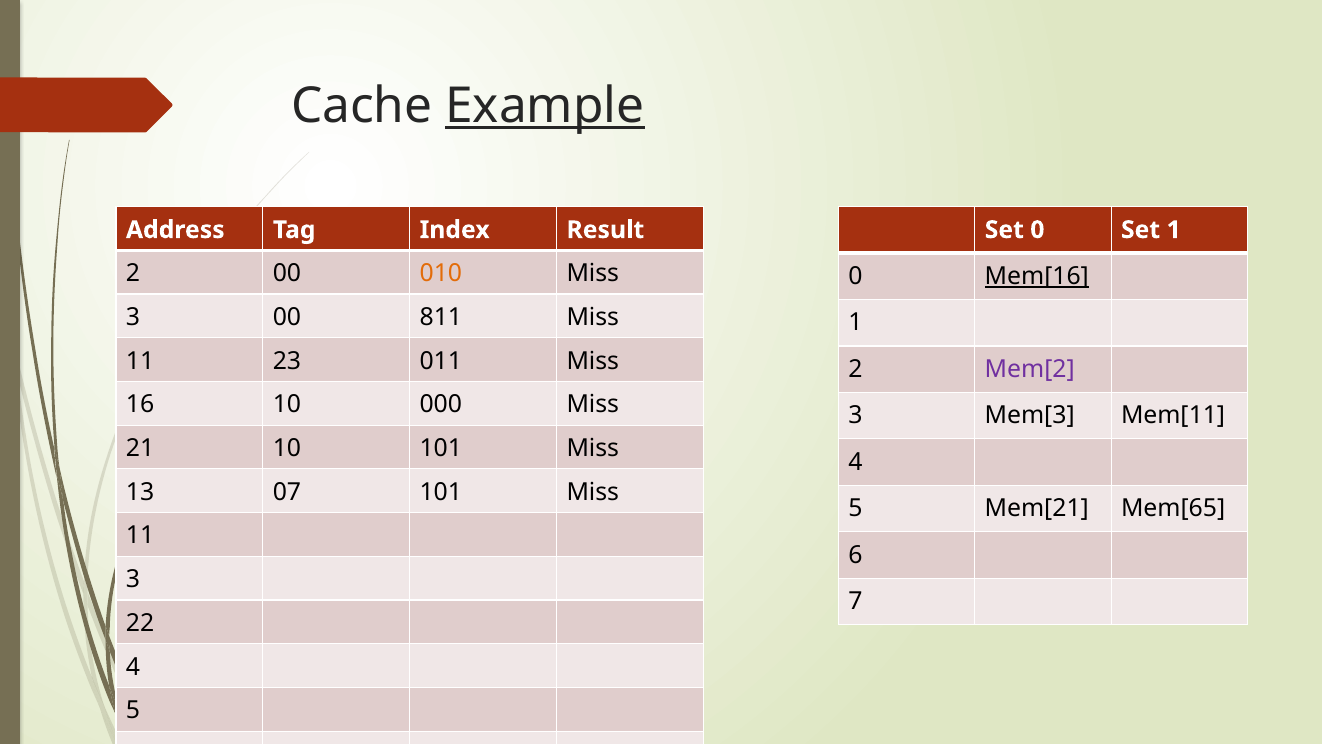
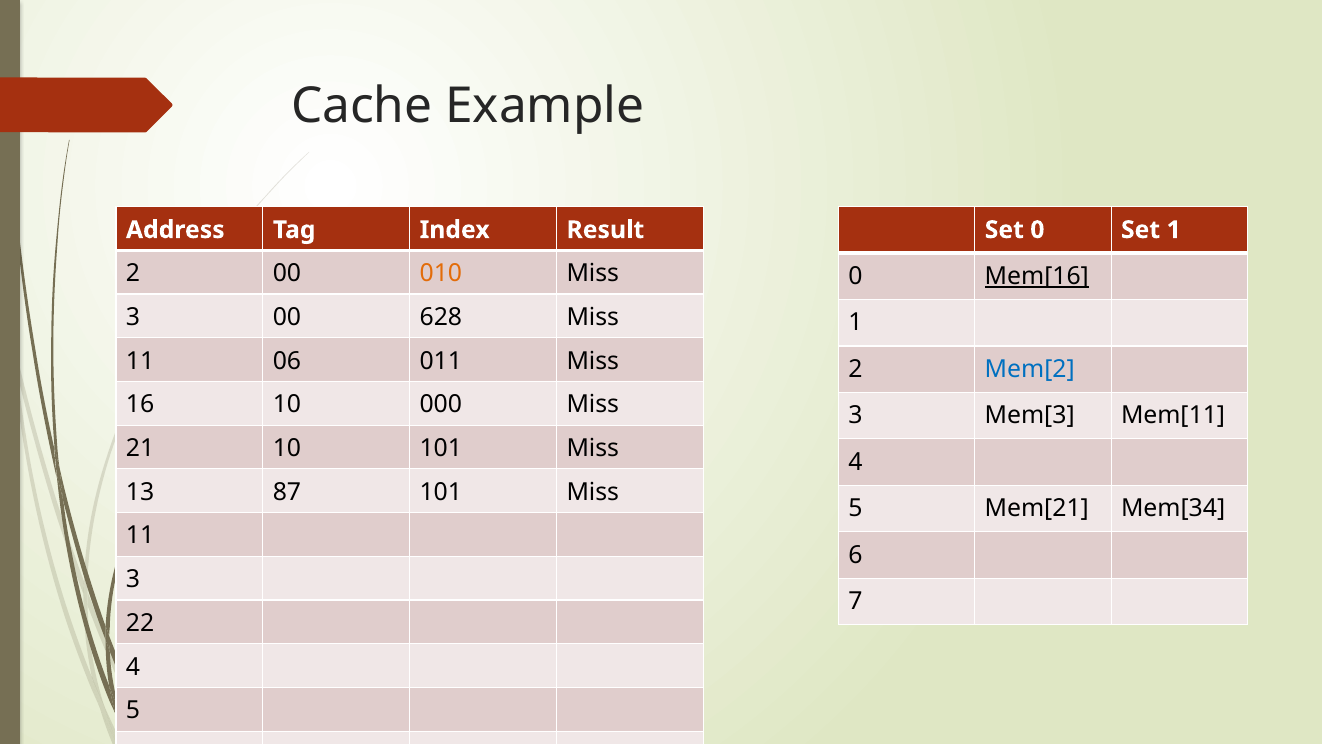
Example underline: present -> none (545, 106)
811: 811 -> 628 (441, 317)
23: 23 -> 06 (287, 361)
Mem[2 colour: purple -> blue (1030, 369)
07: 07 -> 87 (287, 492)
Mem[65: Mem[65 -> Mem[34 (1173, 508)
